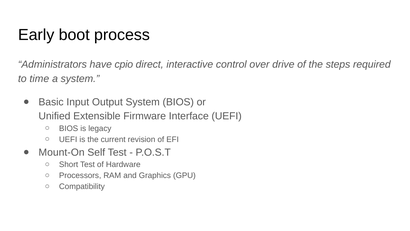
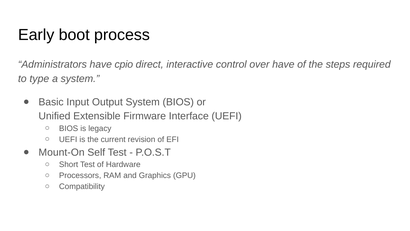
over drive: drive -> have (283, 64)
time: time -> type (39, 79)
